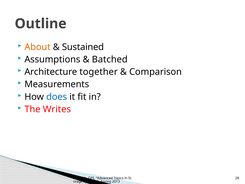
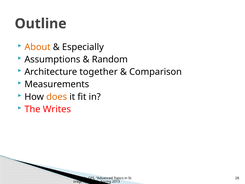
Sustained: Sustained -> Especially (83, 47)
Batched: Batched -> Random (110, 59)
does colour: blue -> orange (57, 97)
